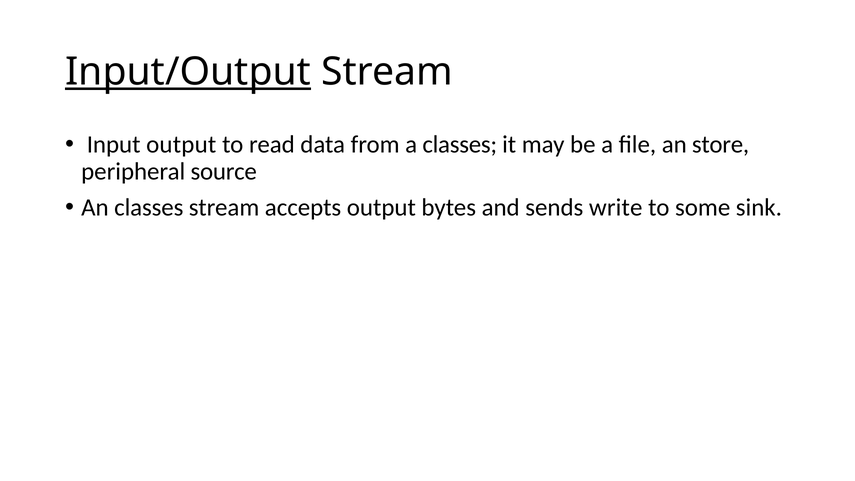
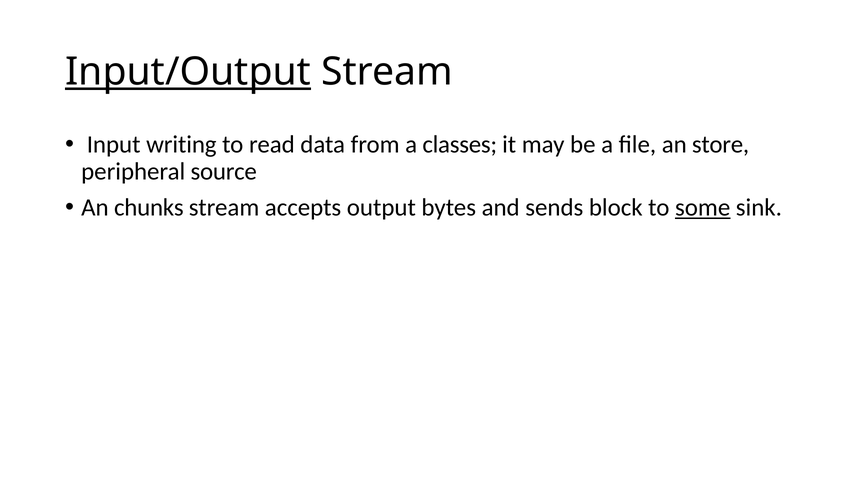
Input output: output -> writing (181, 145)
An classes: classes -> chunks (149, 207)
write: write -> block (616, 207)
some underline: none -> present (703, 207)
